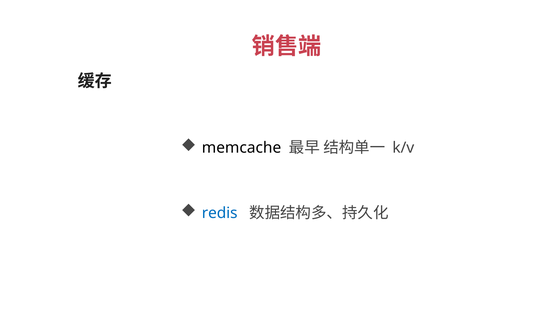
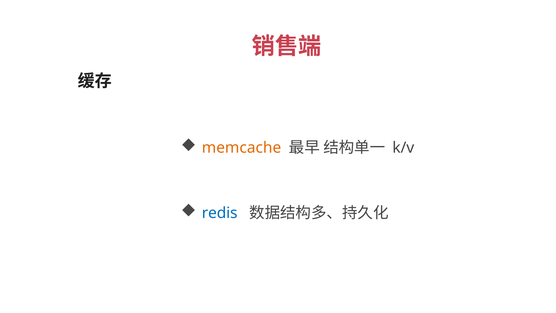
memcache colour: black -> orange (242, 148)
